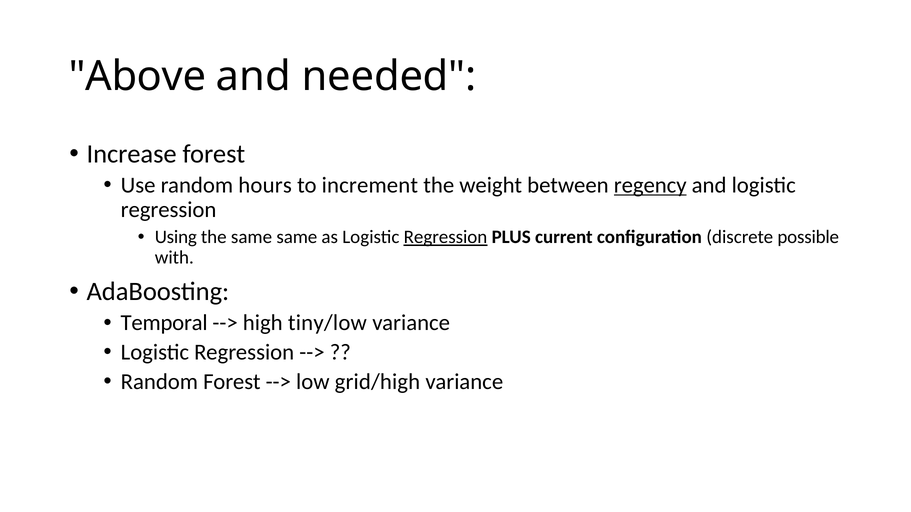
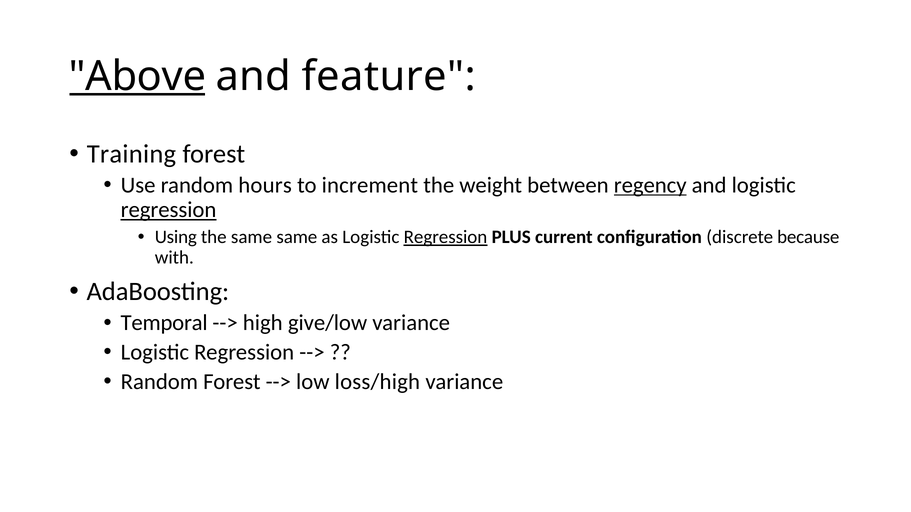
Above underline: none -> present (137, 77)
needed: needed -> feature (389, 77)
Increase: Increase -> Training (131, 154)
regression underline: none -> present (169, 210)
possible: possible -> because (808, 237)
tiny/low: tiny/low -> give/low (328, 323)
grid/high: grid/high -> loss/high (377, 382)
